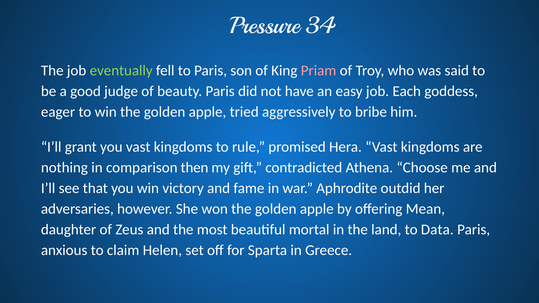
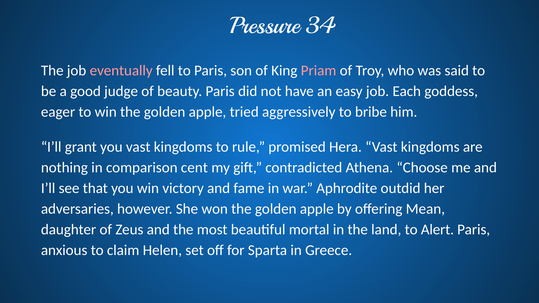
eventually colour: light green -> pink (121, 71)
then: then -> cent (194, 168)
Data: Data -> Alert (437, 230)
